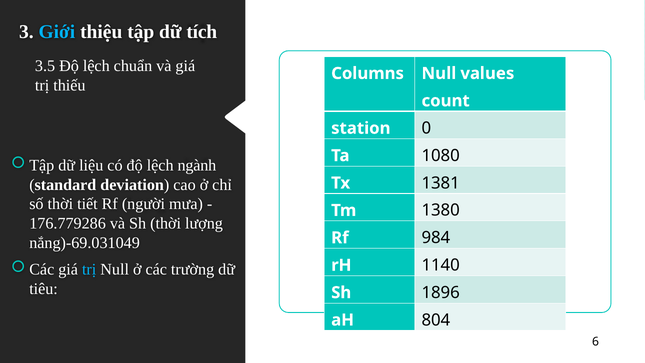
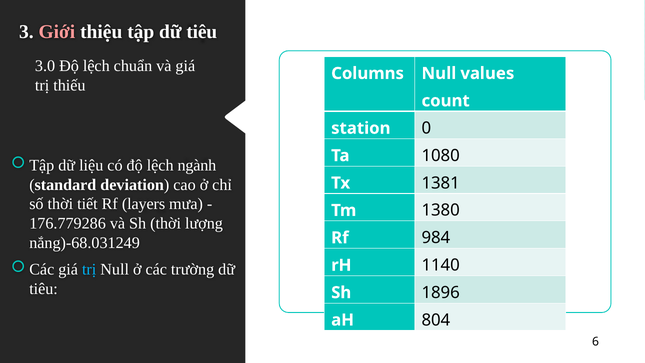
Giới colour: light blue -> pink (57, 32)
tập dữ tích: tích -> tiêu (202, 32)
3.5: 3.5 -> 3.0 (45, 66)
người: người -> layers (144, 204)
nắng)-69.031049: nắng)-69.031049 -> nắng)-68.031249 (85, 243)
